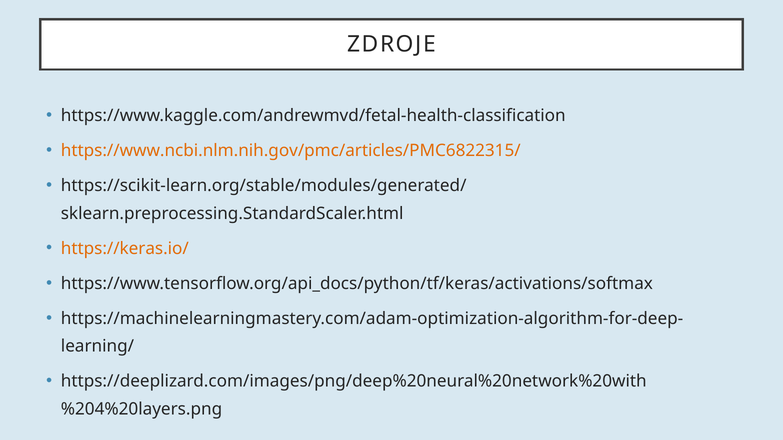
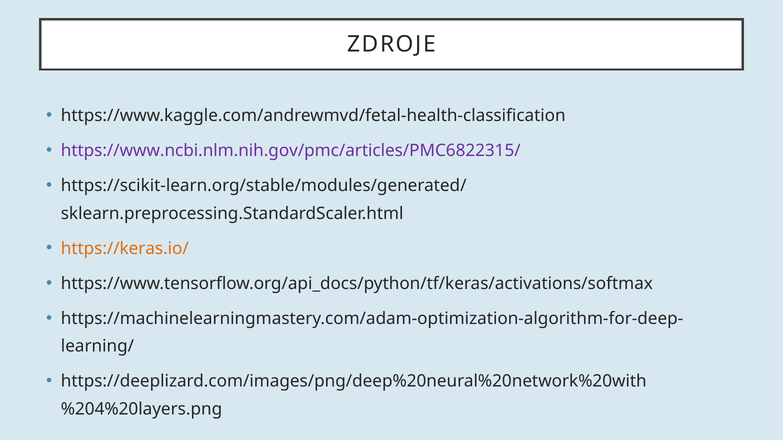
https://www.ncbi.nlm.nih.gov/pmc/articles/PMC6822315/ colour: orange -> purple (291, 151)
